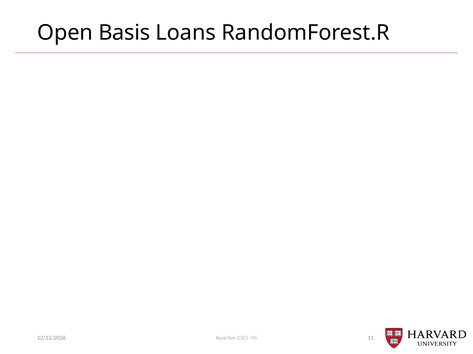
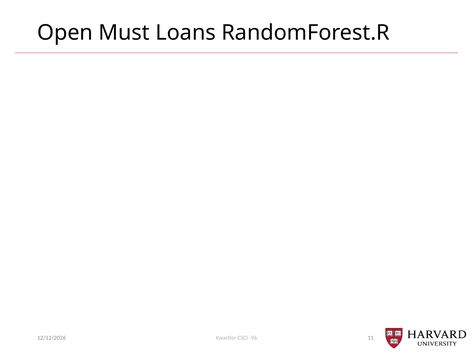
Basis: Basis -> Must (124, 33)
